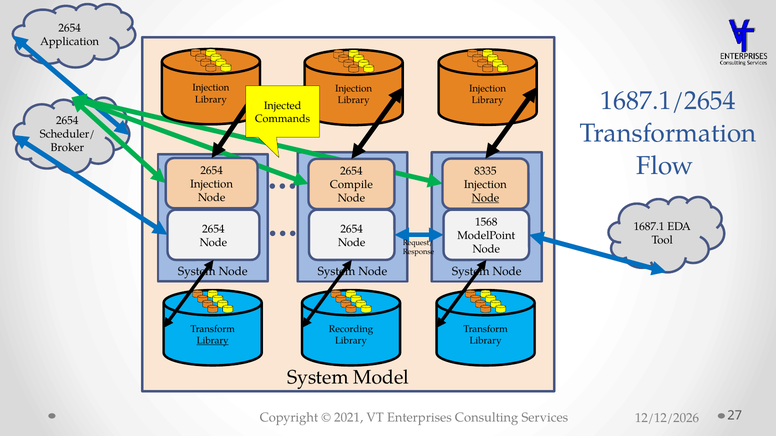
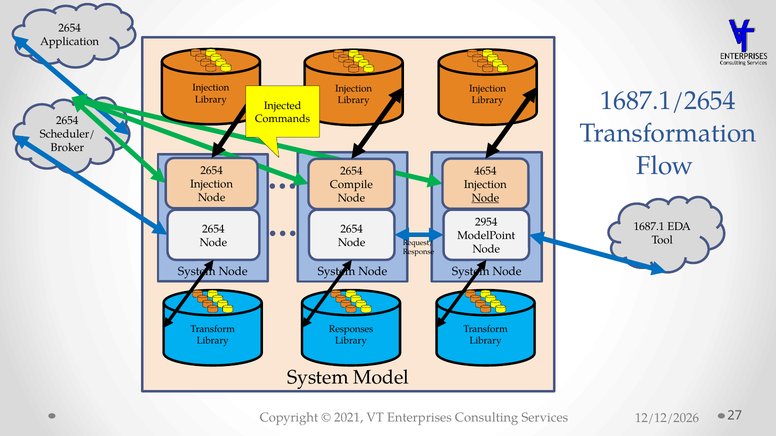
8335: 8335 -> 4654 (485, 171)
1568: 1568 -> 2954 (486, 222)
Recording: Recording -> Responses (351, 329)
Library underline: present -> none (213, 341)
